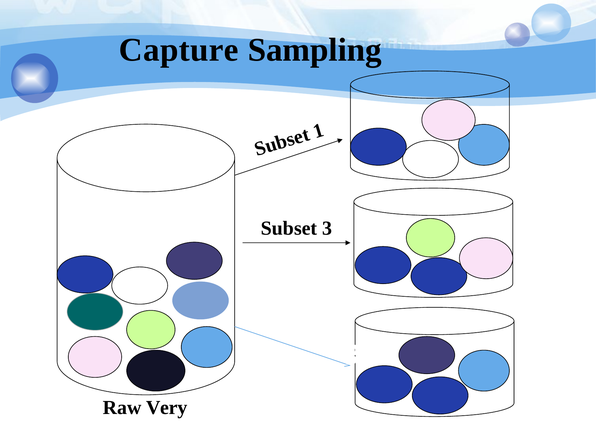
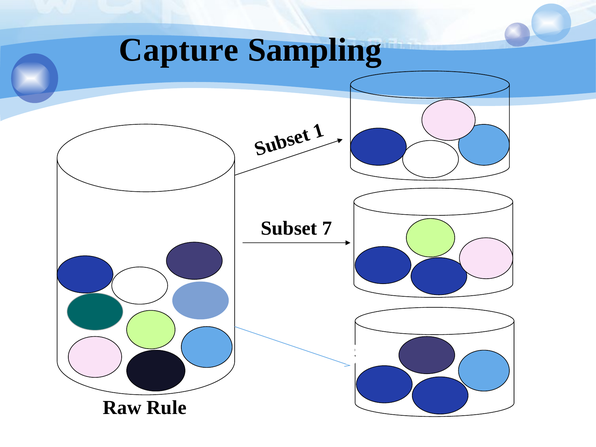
Subset 3: 3 -> 7 (327, 228)
Very: Very -> Rule (167, 408)
